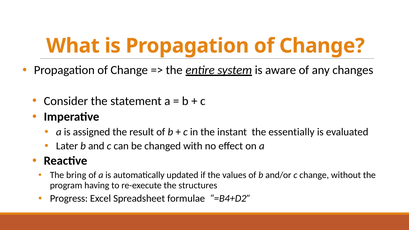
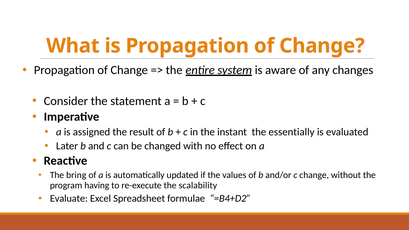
structures: structures -> scalability (198, 185)
Progress: Progress -> Evaluate (69, 199)
